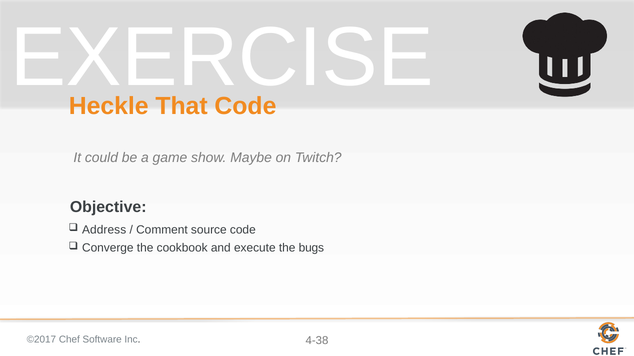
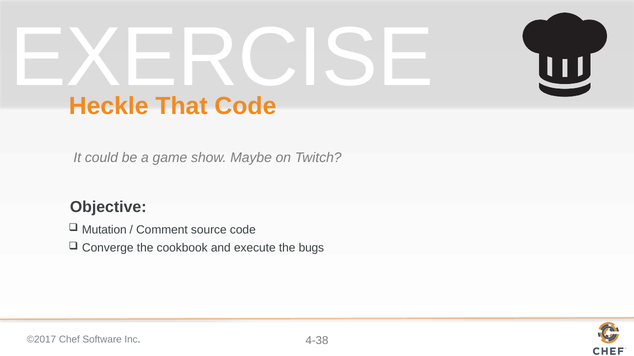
Address: Address -> Mutation (104, 230)
